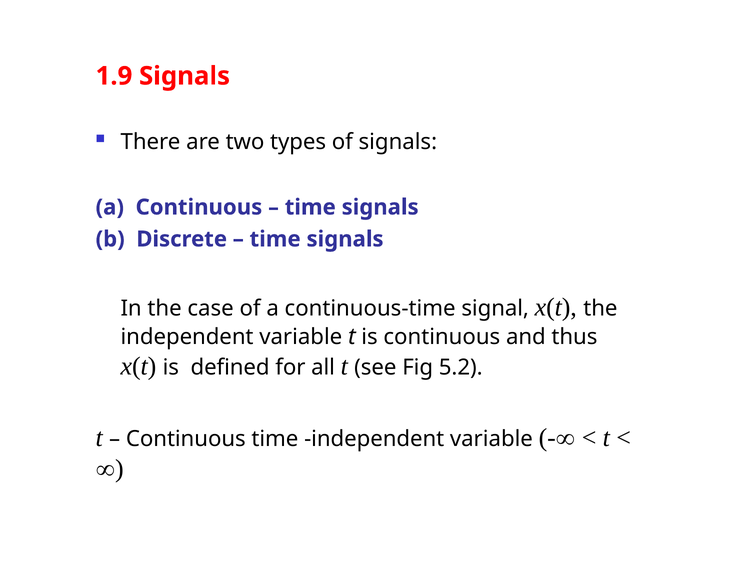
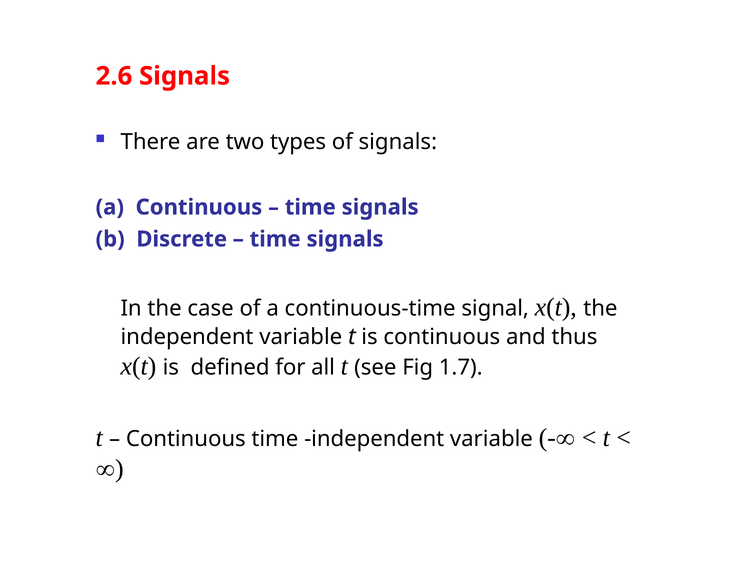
1.9: 1.9 -> 2.6 (114, 76)
5.2: 5.2 -> 1.7 (461, 368)
